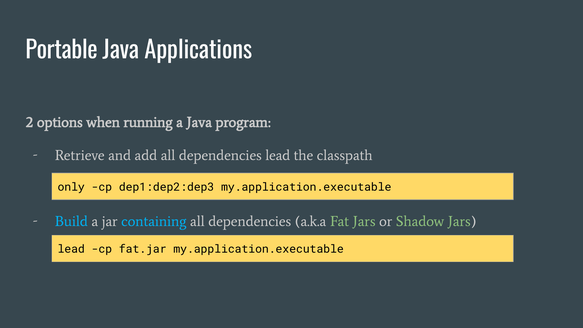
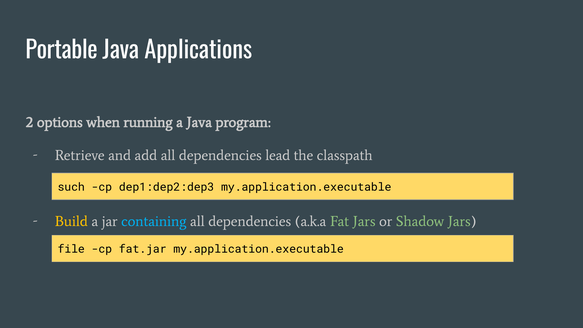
only: only -> such (71, 187)
Build colour: light blue -> yellow (71, 221)
lead: lead -> file (71, 249)
